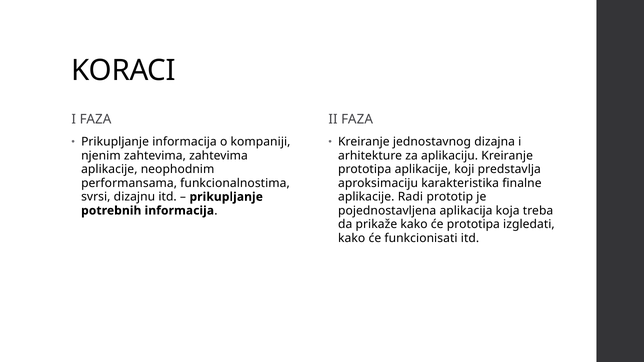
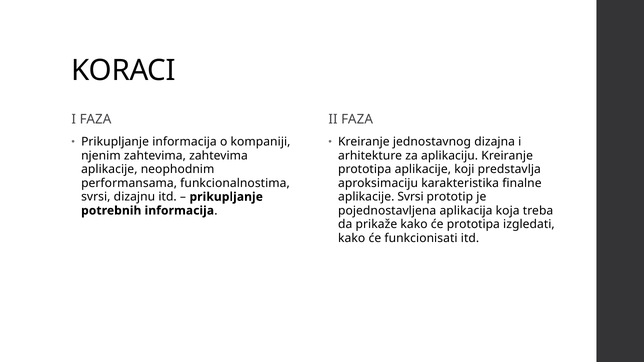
aplikacije Radi: Radi -> Svrsi (411, 197)
